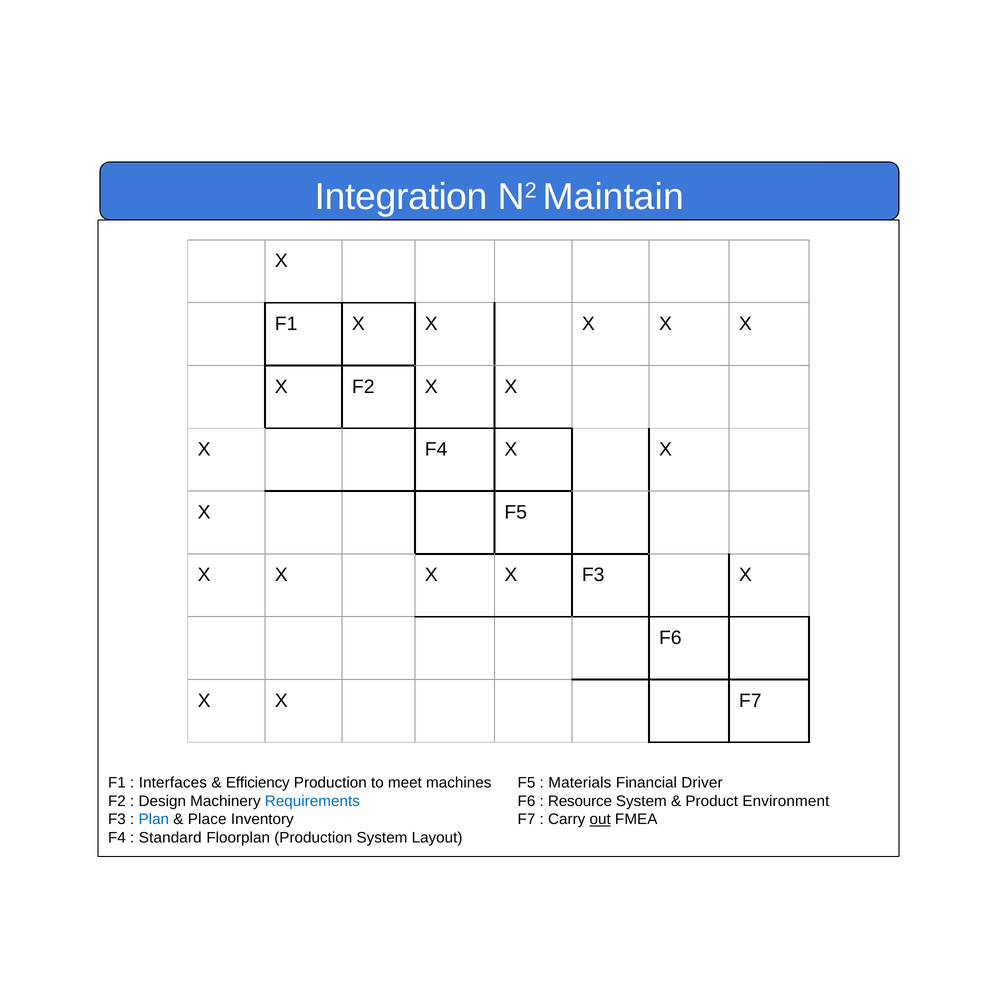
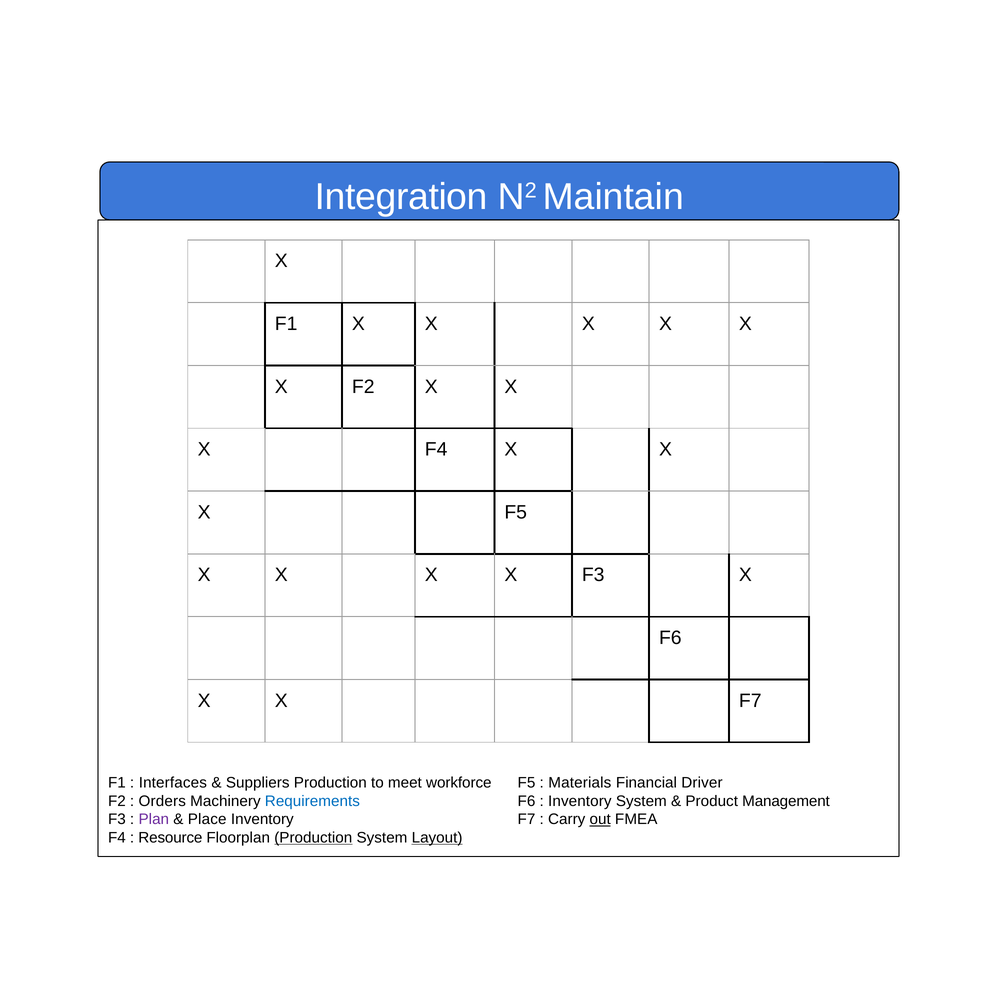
Efficiency: Efficiency -> Suppliers (258, 783)
machines: machines -> workforce (459, 783)
Design: Design -> Orders (162, 801)
Resource: Resource -> Inventory (580, 801)
Environment: Environment -> Management (786, 801)
Plan colour: blue -> purple (154, 819)
Standard: Standard -> Resource (170, 838)
Production underline: none -> present (313, 838)
Layout underline: none -> present (437, 838)
